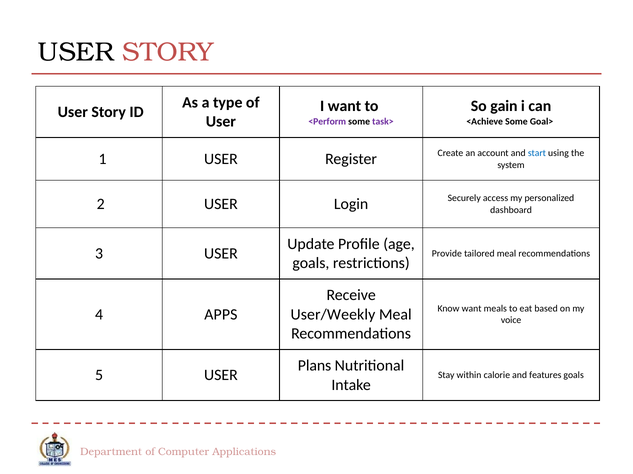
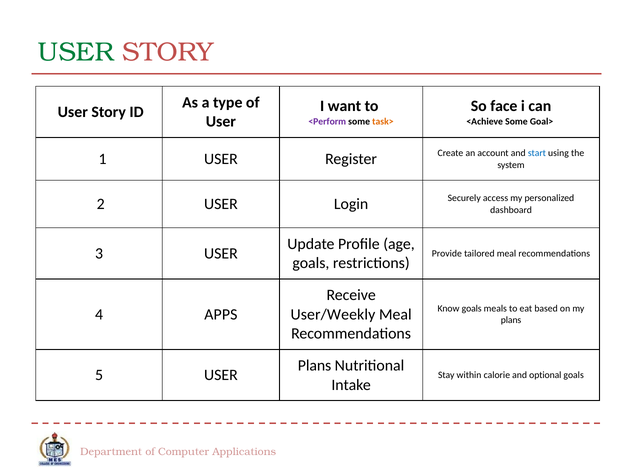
USER colour: black -> green (76, 52)
gain: gain -> face (504, 106)
task> colour: purple -> orange (383, 122)
Know want: want -> goals (472, 309)
voice: voice -> plans (511, 321)
features: features -> optional (545, 376)
